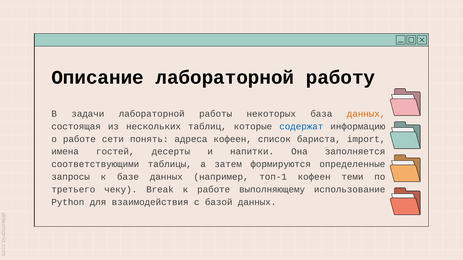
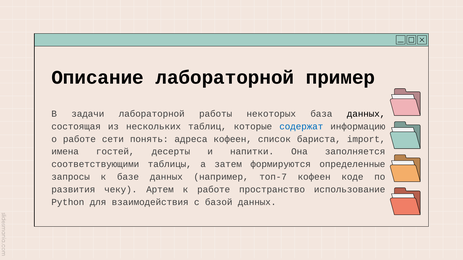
работу: работу -> пример (340, 78)
данных colour: orange -> black (366, 114)
топ-1: топ-1 -> топ-7 (273, 177)
теми: теми -> коде (352, 177)
третьего: третьего -> развития (73, 190)
Break: Break -> Артем (160, 190)
выполняющему: выполняющему -> пространство (272, 190)
